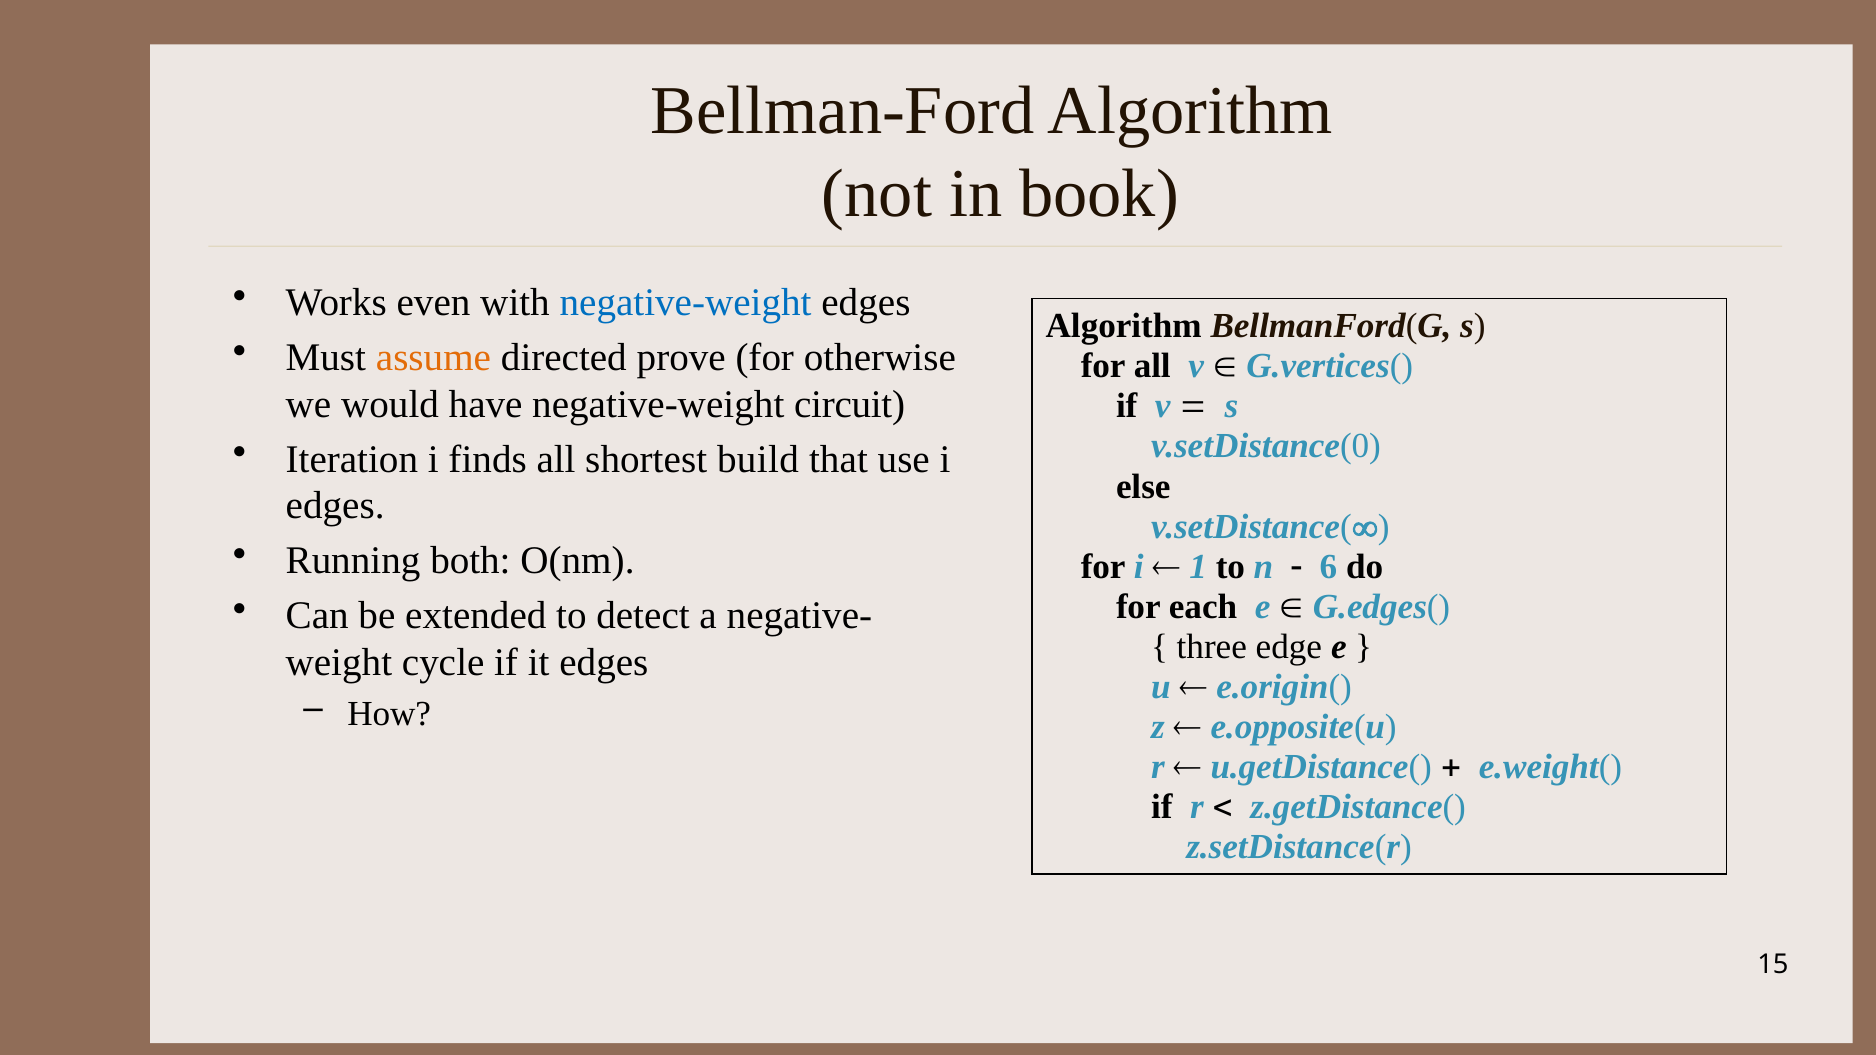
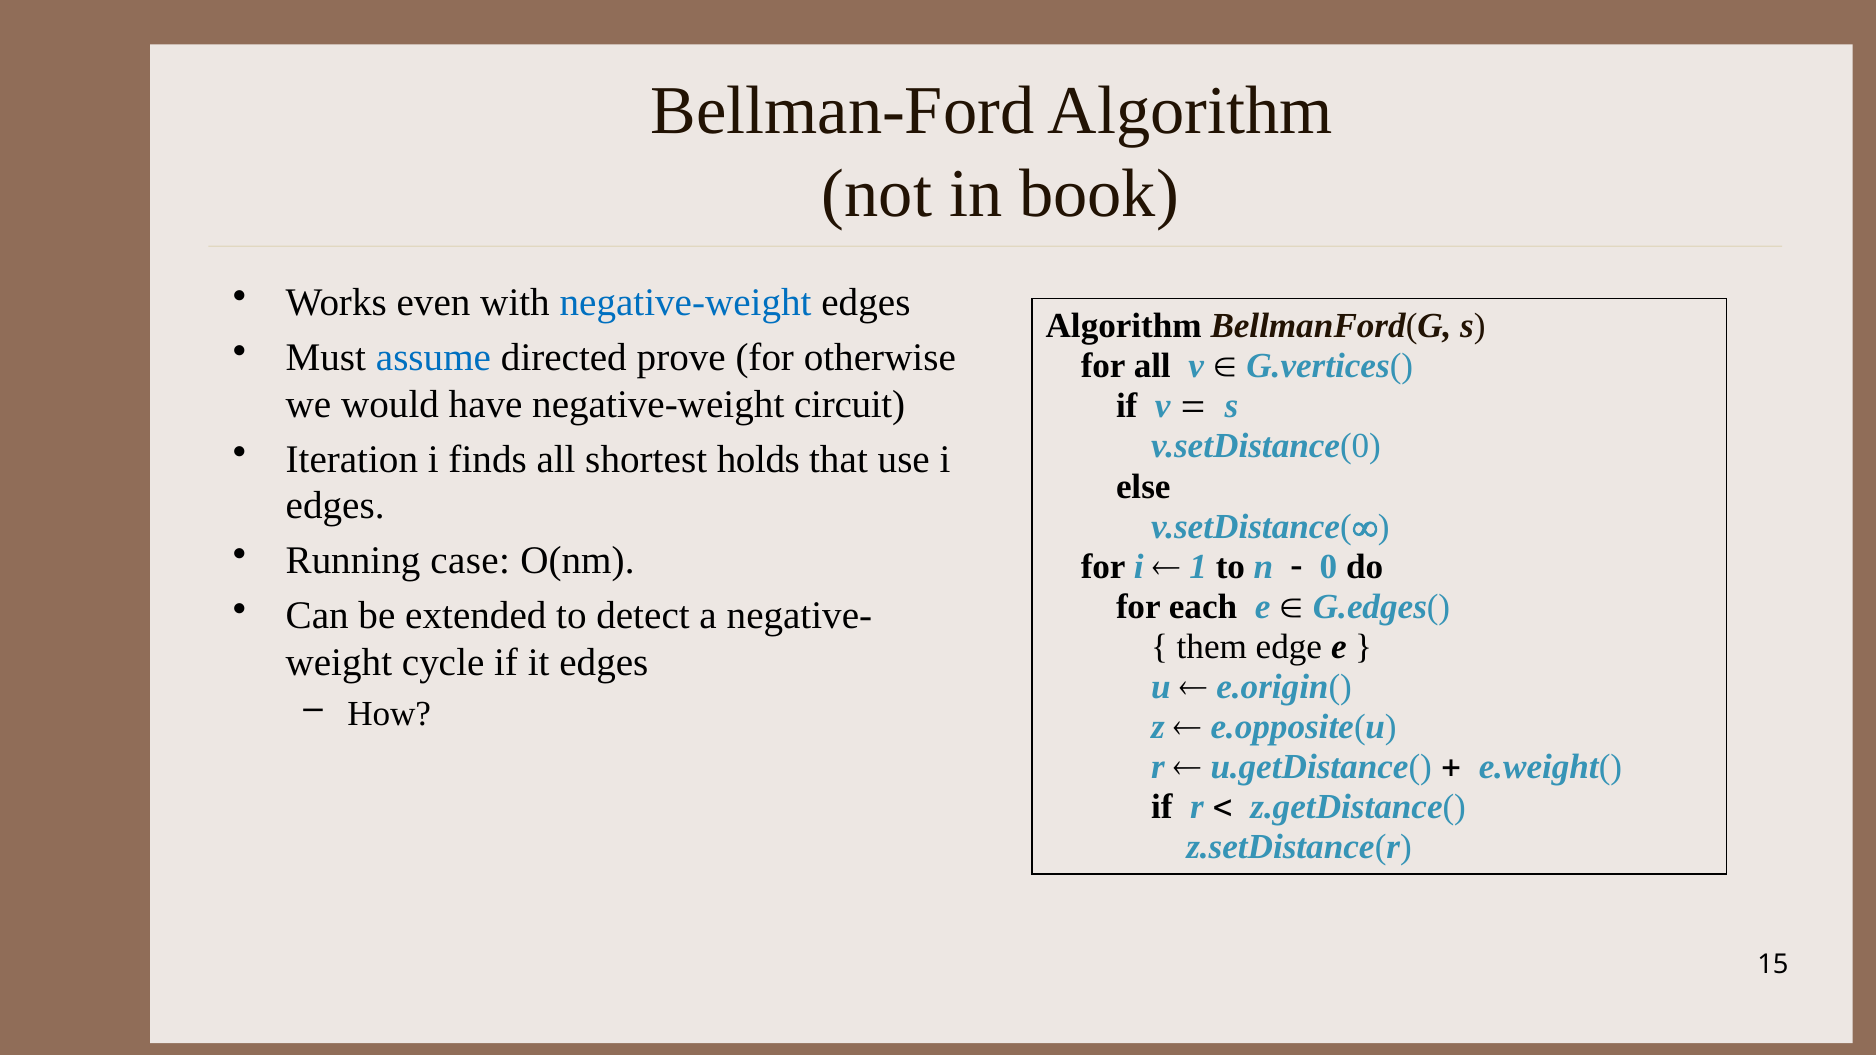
assume colour: orange -> blue (433, 358)
build: build -> holds (758, 459)
both: both -> case (470, 561)
6: 6 -> 0 (1329, 567)
three: three -> them (1212, 647)
